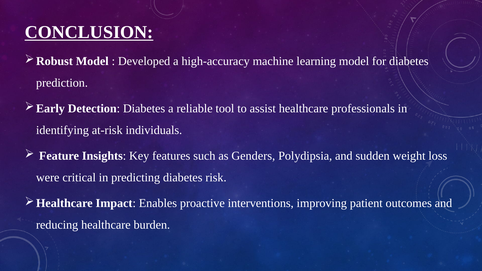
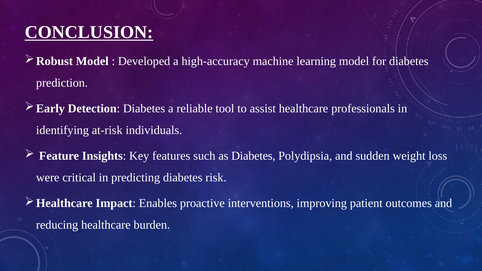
as Genders: Genders -> Diabetes (253, 156)
